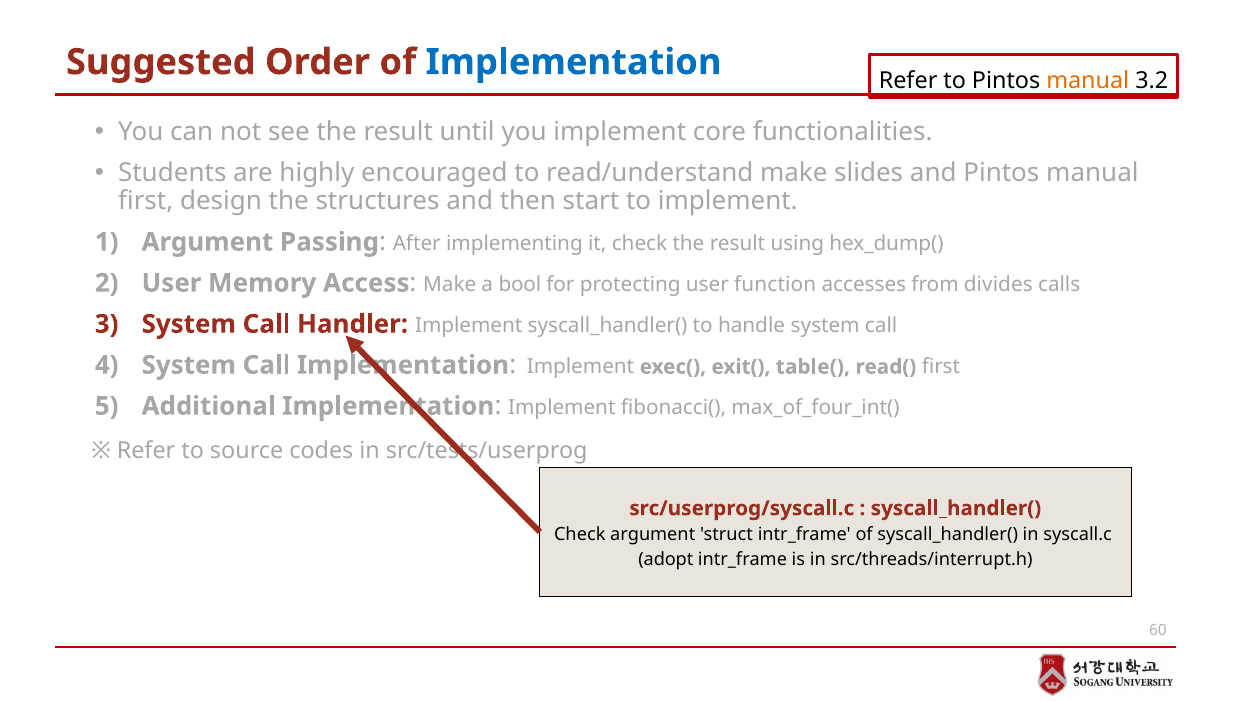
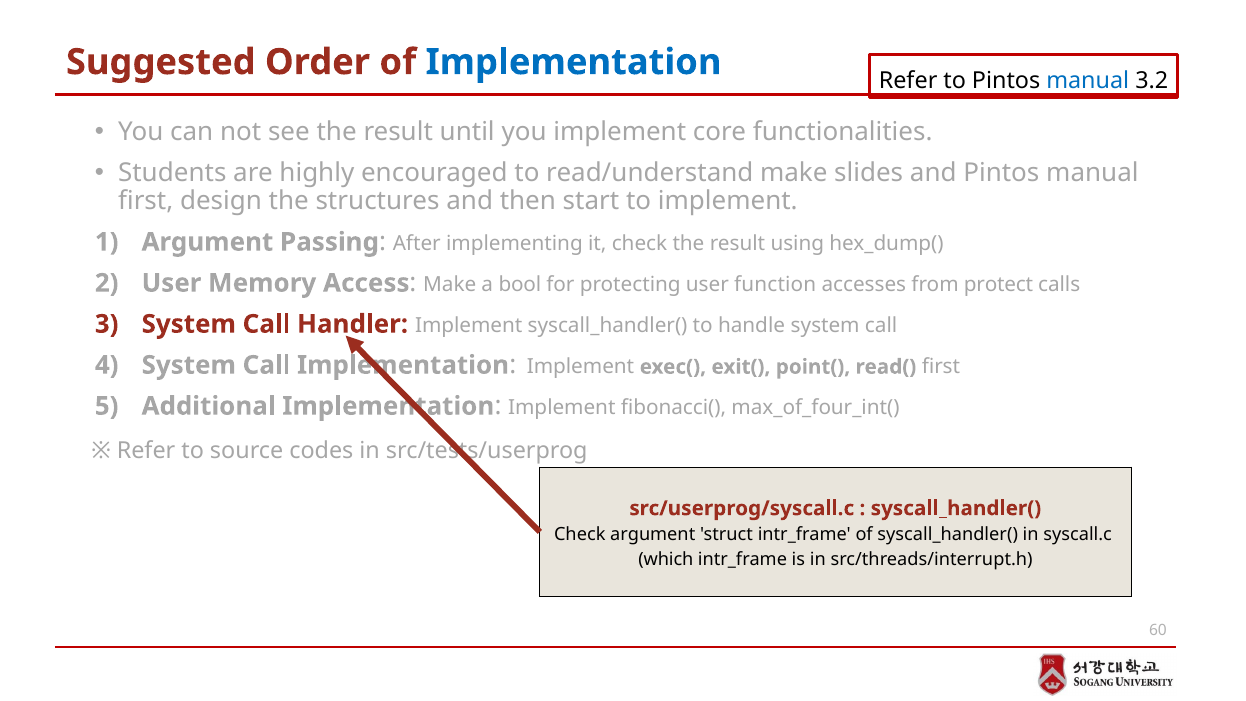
manual colour: orange -> blue (1088, 81)
divides: divides -> protect (998, 285)
table(: table( -> point( (813, 367)
adopt: adopt -> which (666, 559)
